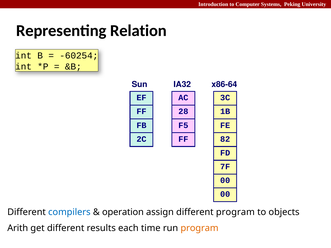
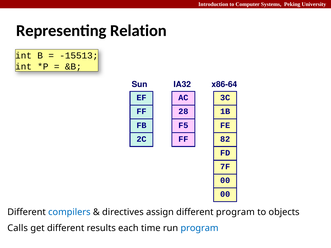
-60254: -60254 -> -15513 (79, 56)
operation: operation -> directives (123, 212)
Arith: Arith -> Calls (18, 228)
program colour: orange -> blue (200, 228)
